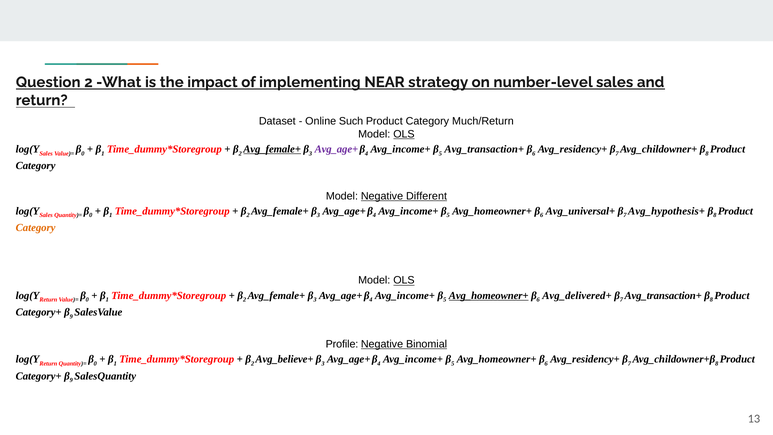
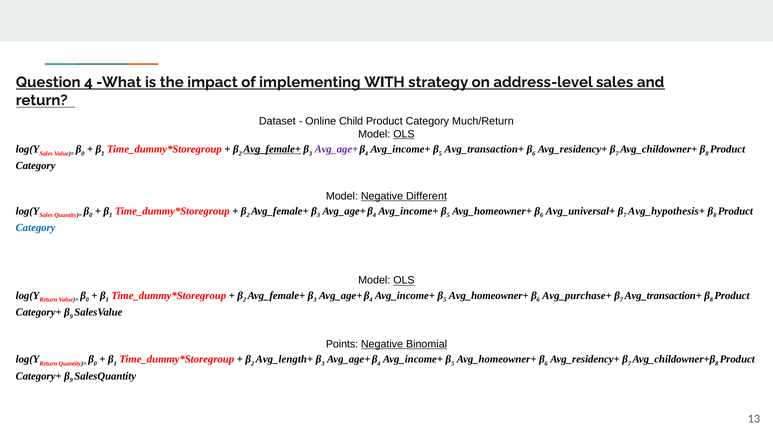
Question 2: 2 -> 4 (88, 82)
NEAR: NEAR -> WITH (385, 82)
number-level: number-level -> address-level (543, 82)
Such: Such -> Child (351, 121)
Category colour: orange -> blue (36, 228)
Avg_homeowner+ underline: present -> none (489, 295)
Avg_delivered+: Avg_delivered+ -> Avg_purchase+ (577, 295)
Profile: Profile -> Points (342, 344)
Avg_believe+: Avg_believe+ -> Avg_length+ (284, 359)
